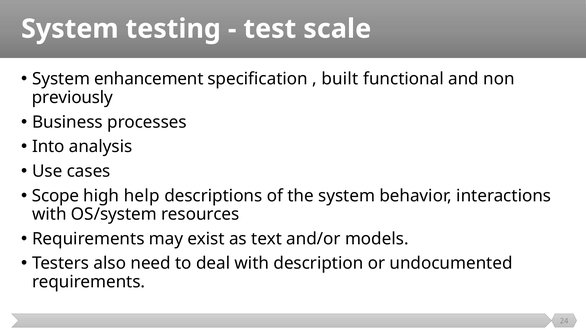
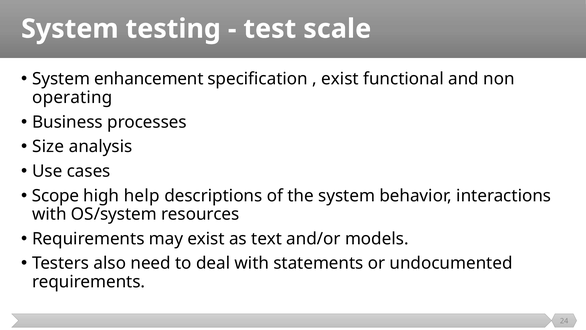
built: built -> exist (340, 79)
previously: previously -> operating (72, 97)
Into: Into -> Size (48, 146)
description: description -> statements (318, 263)
